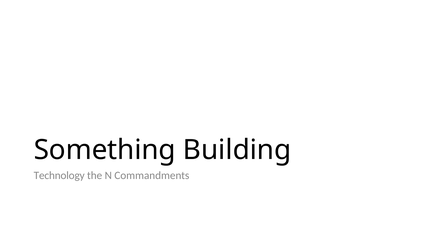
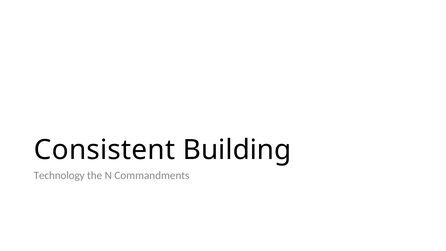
Something: Something -> Consistent (105, 150)
